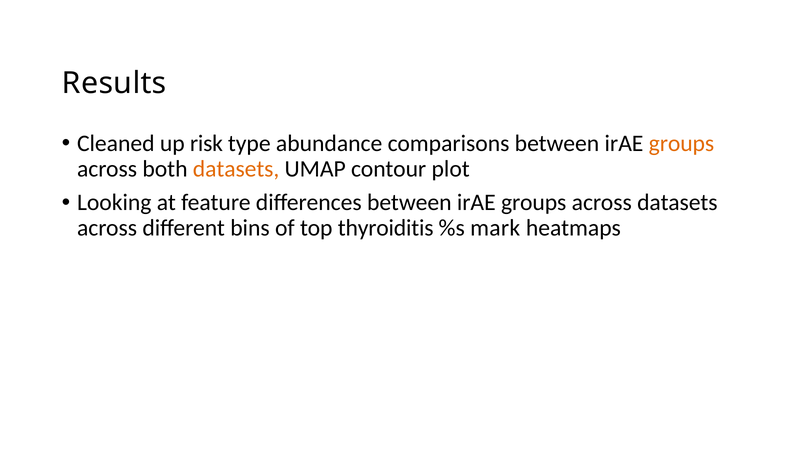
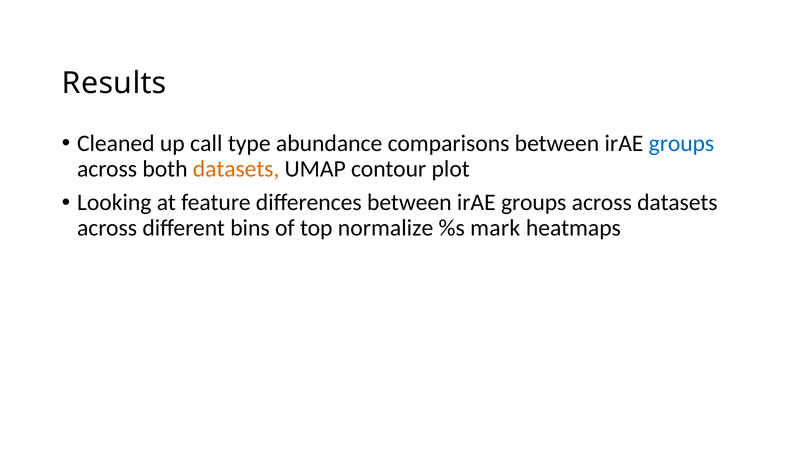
risk: risk -> call (206, 143)
groups colour: orange -> blue (681, 143)
thyroiditis: thyroiditis -> normalize (386, 228)
